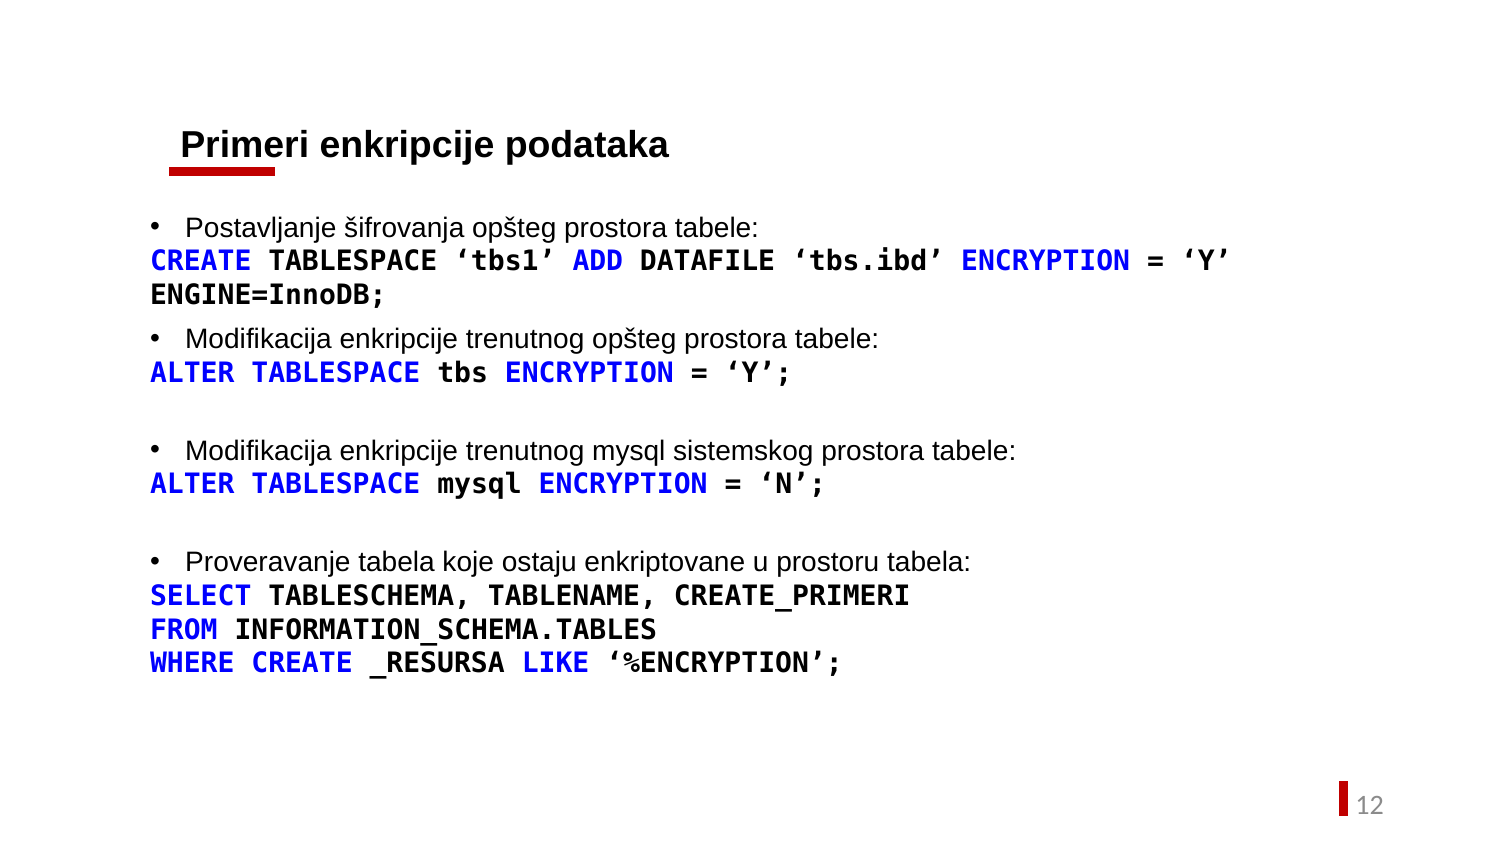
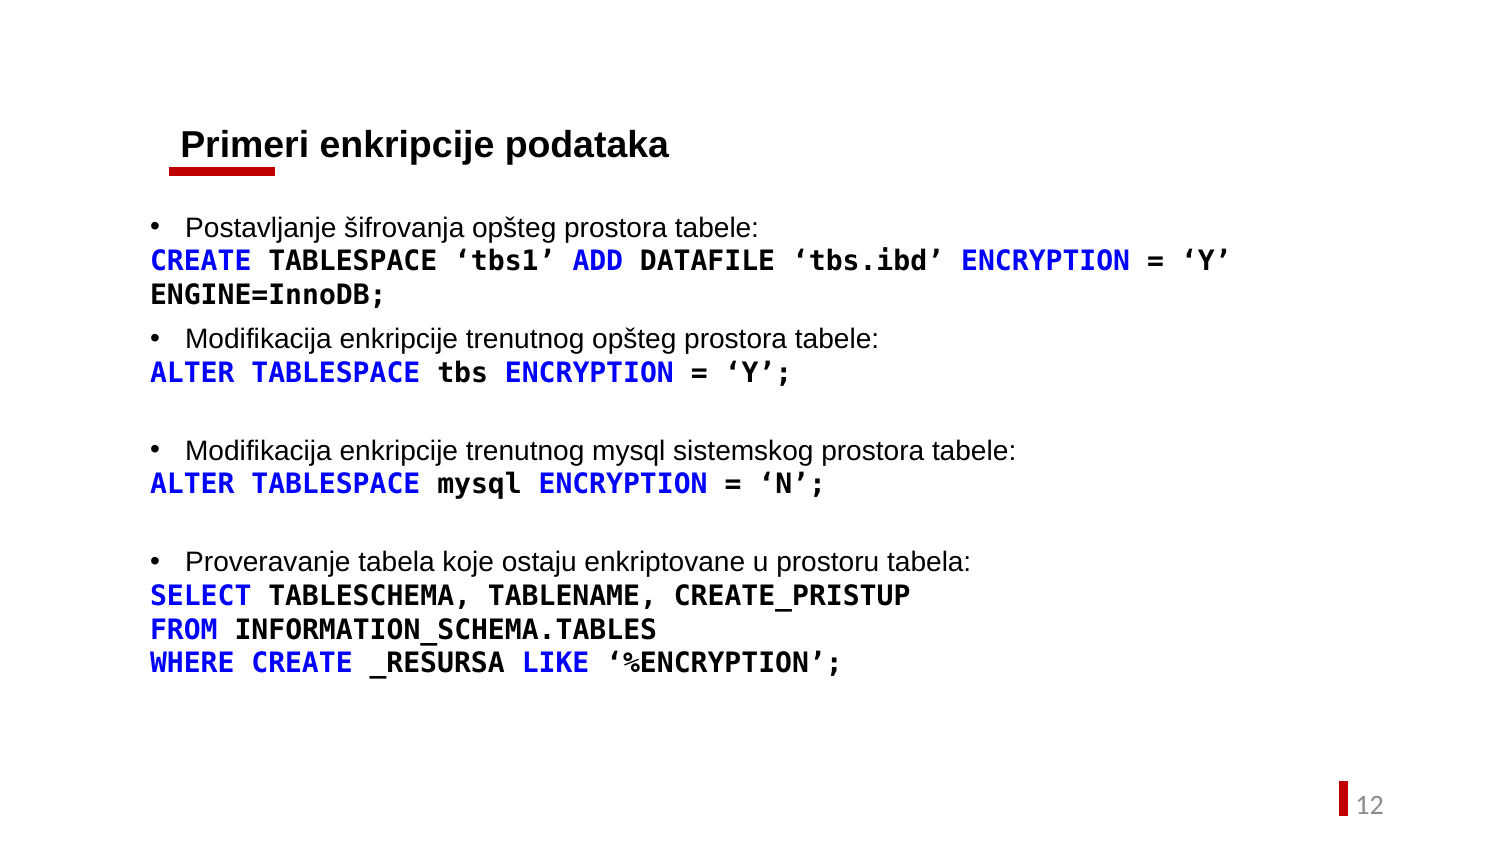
CREATE_PRIMERI: CREATE_PRIMERI -> CREATE_PRISTUP (792, 596)
